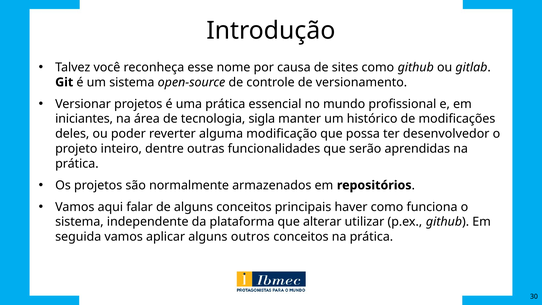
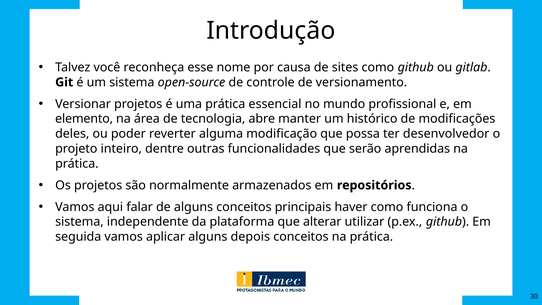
iniciantes: iniciantes -> elemento (84, 119)
sigla: sigla -> abre (262, 119)
outros: outros -> depois (250, 237)
